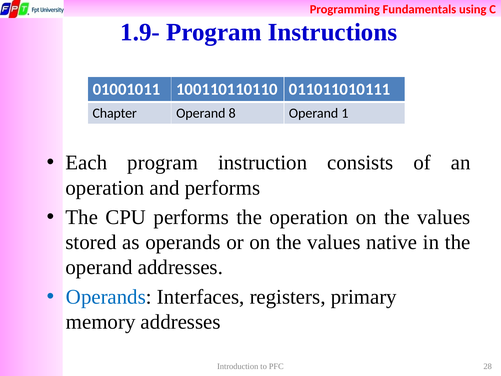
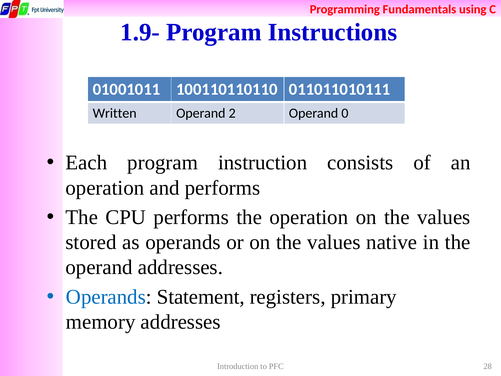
Chapter: Chapter -> Written (115, 113)
8: 8 -> 2 (232, 113)
1: 1 -> 0 (345, 113)
Interfaces: Interfaces -> Statement (201, 297)
